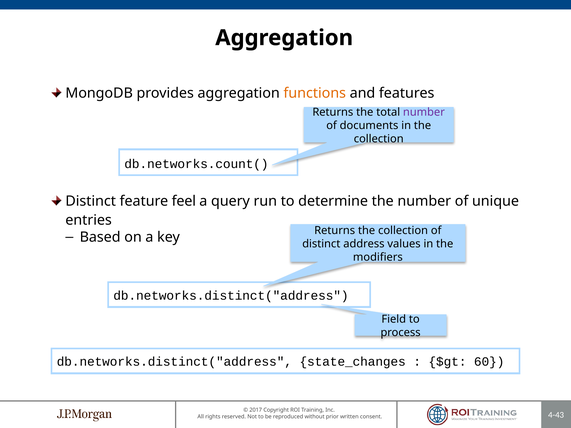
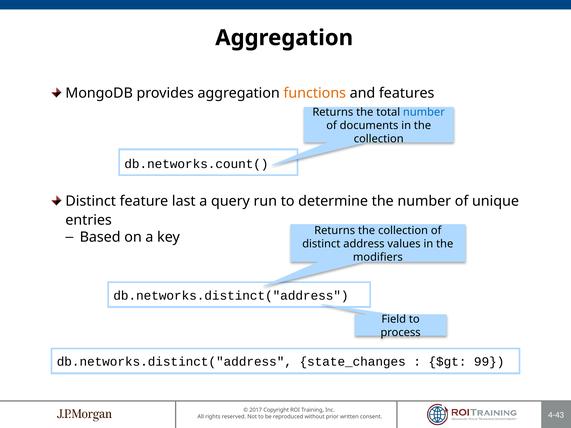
number colour: purple -> blue (424, 112)
feel: feel -> last (184, 201)
60: 60 -> 99 (489, 362)
